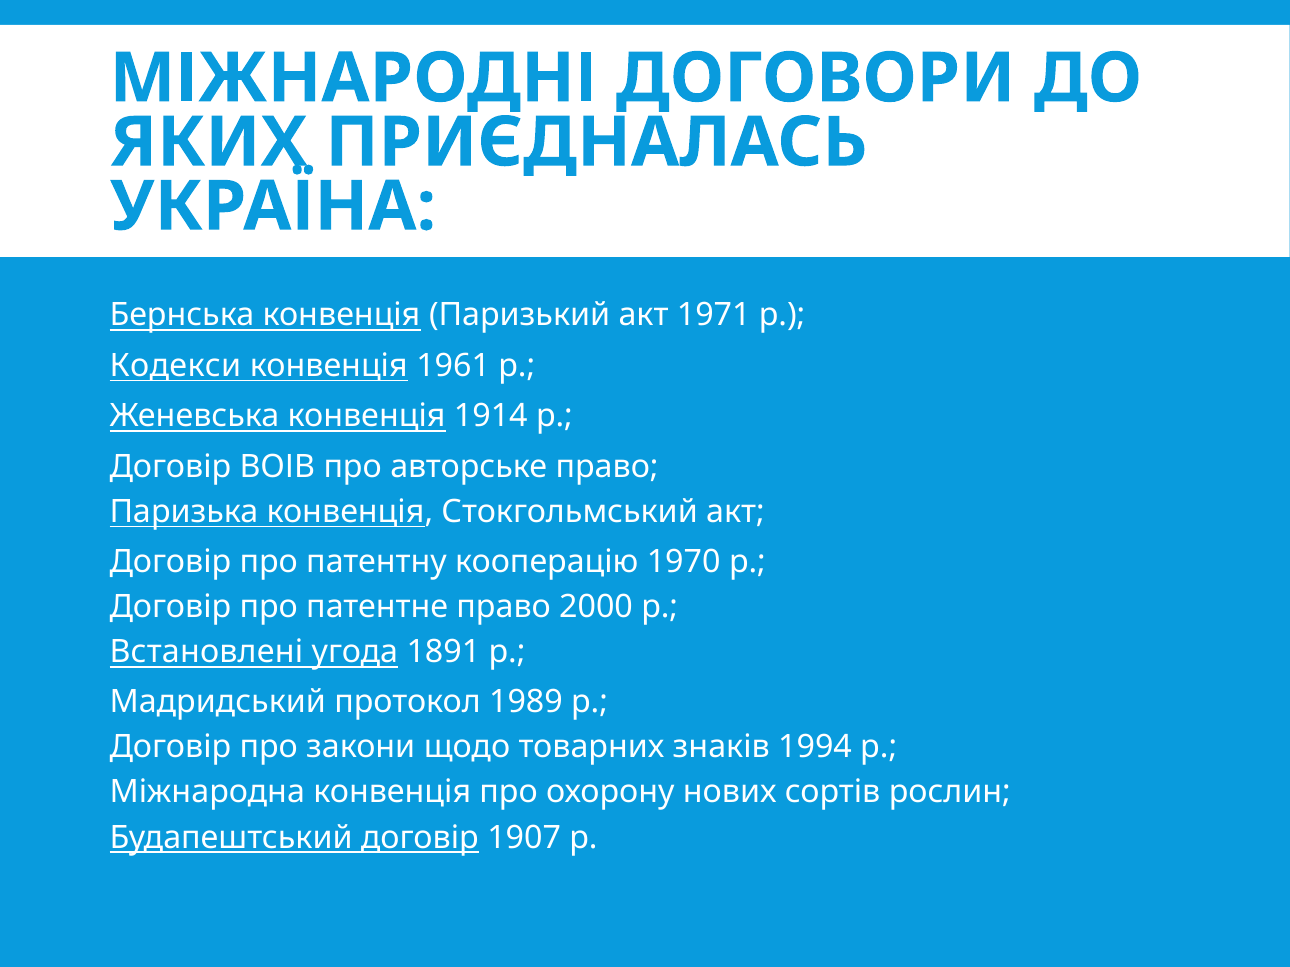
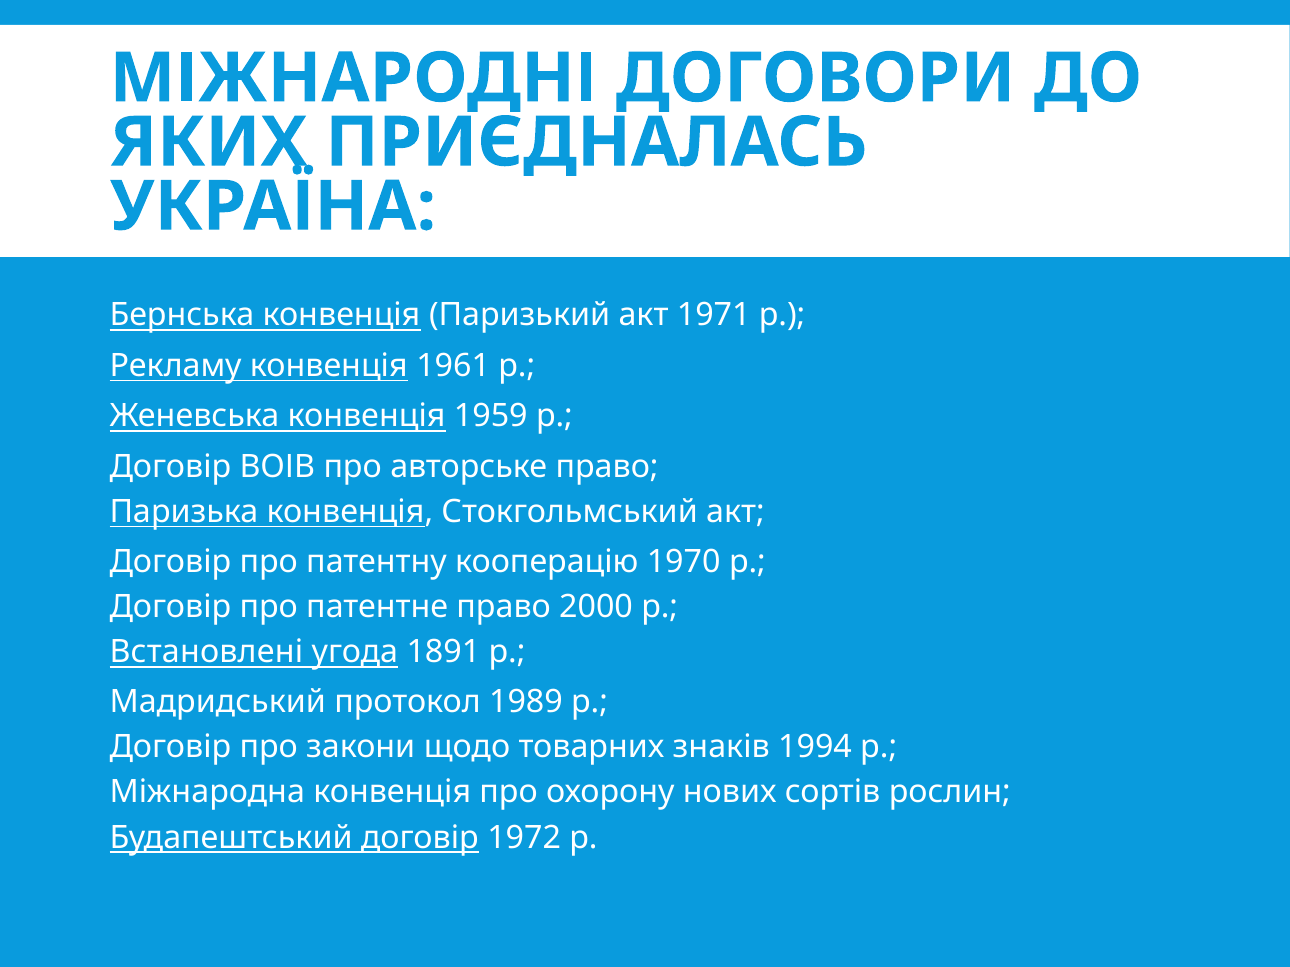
Кодекси: Кодекси -> Рекламу (176, 366)
1914: 1914 -> 1959 (491, 417)
1907: 1907 -> 1972 (524, 838)
